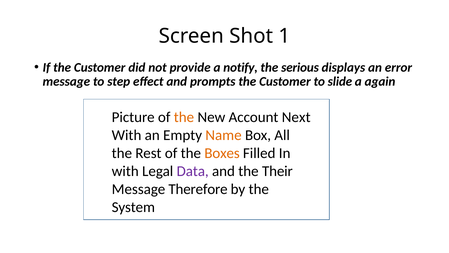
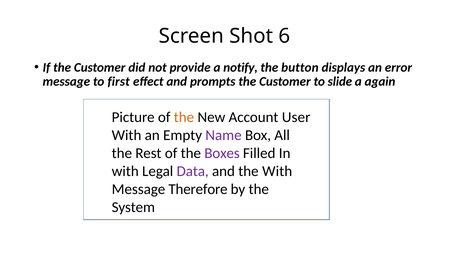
1: 1 -> 6 (284, 36)
serious: serious -> button (300, 67)
step: step -> first (119, 81)
Next: Next -> User (296, 117)
Name colour: orange -> purple (224, 135)
Boxes colour: orange -> purple (222, 153)
the Their: Their -> With (277, 171)
